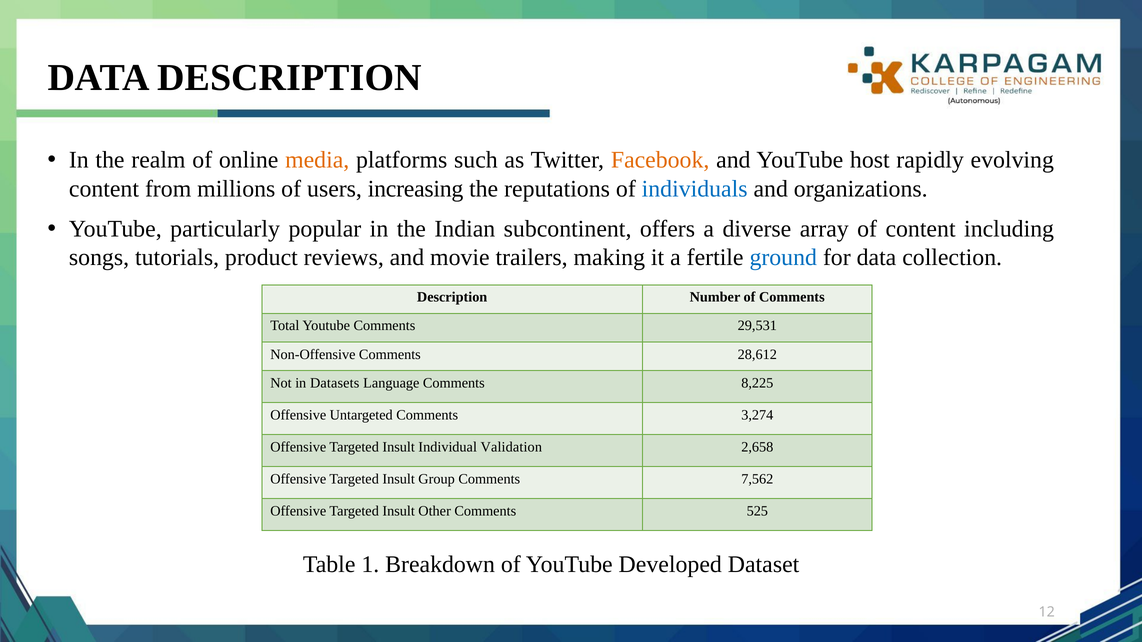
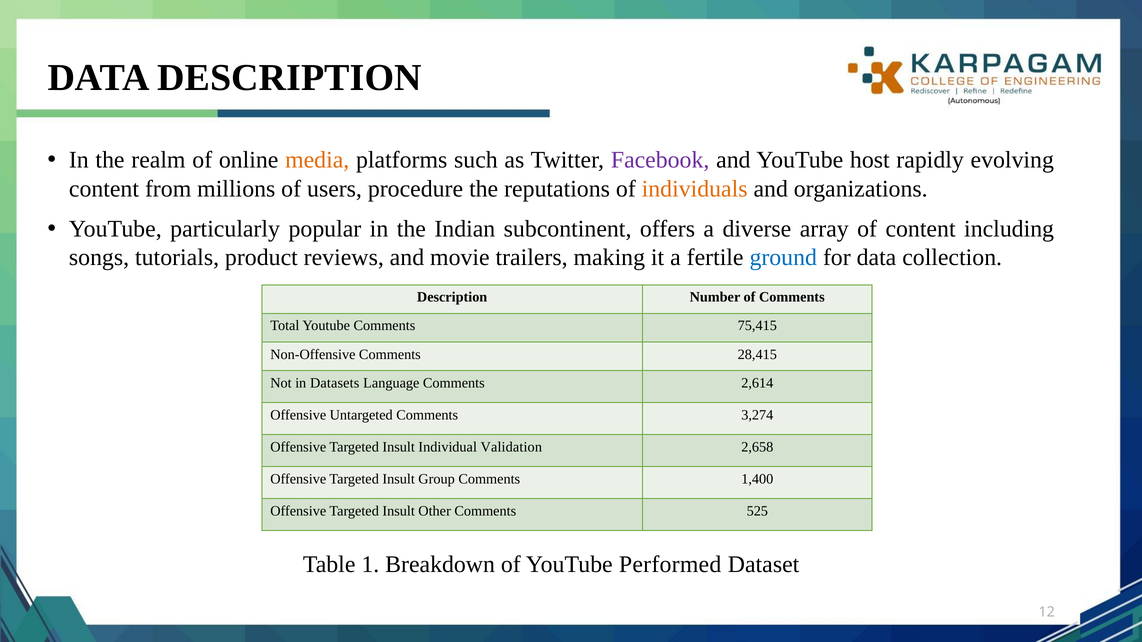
Facebook colour: orange -> purple (660, 160)
increasing: increasing -> procedure (415, 189)
individuals colour: blue -> orange (695, 189)
29,531: 29,531 -> 75,415 (757, 326)
28,612: 28,612 -> 28,415 (757, 355)
8,225: 8,225 -> 2,614 (757, 383)
7,562: 7,562 -> 1,400 (757, 479)
Developed: Developed -> Performed (670, 565)
